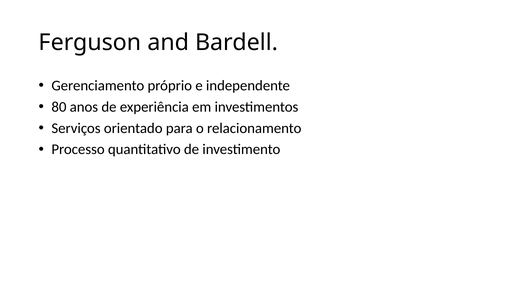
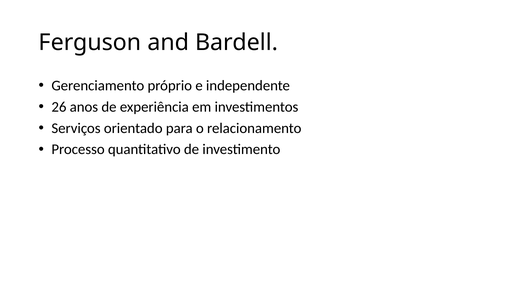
80: 80 -> 26 (59, 107)
